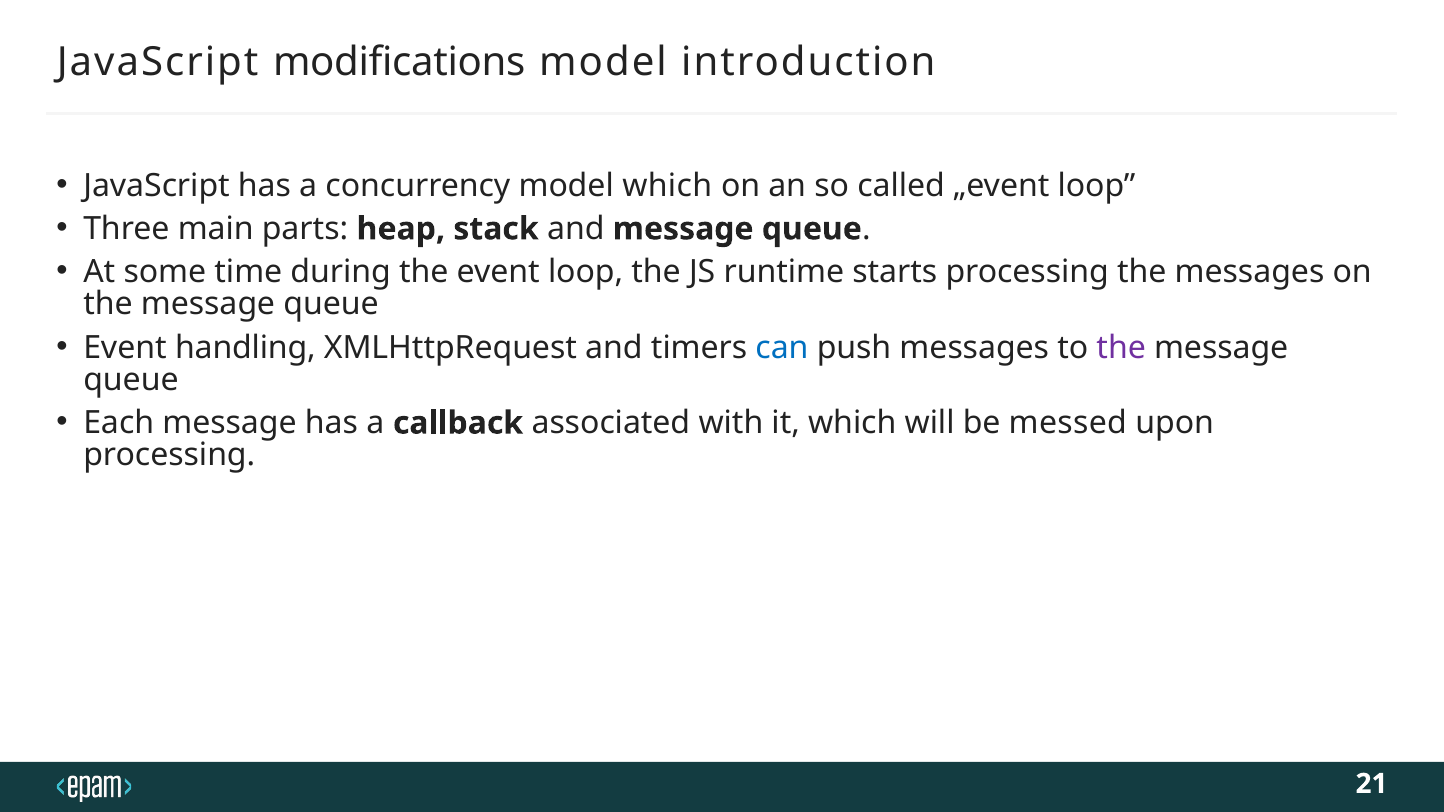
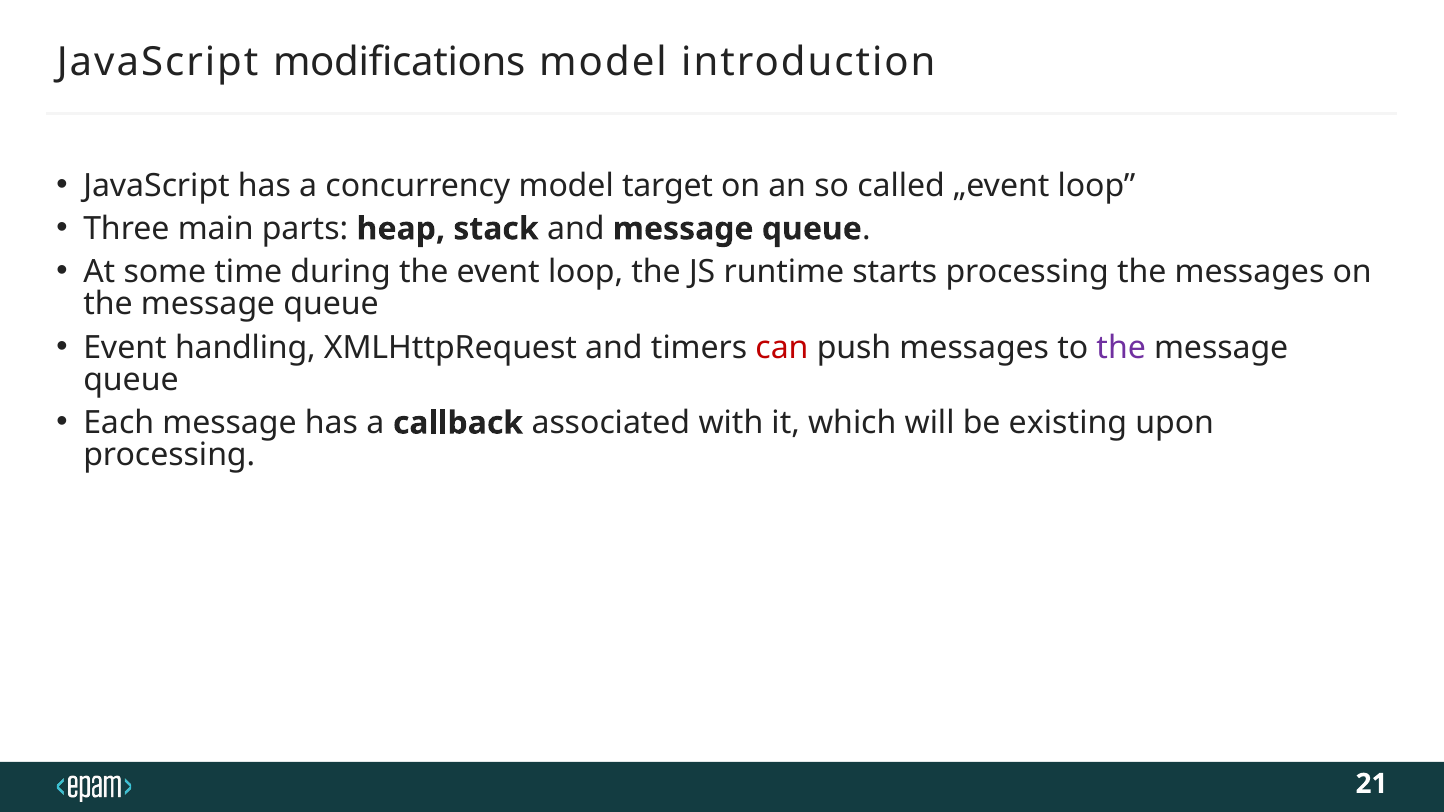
model which: which -> target (667, 186)
can colour: blue -> red (782, 348)
messed: messed -> existing (1068, 423)
